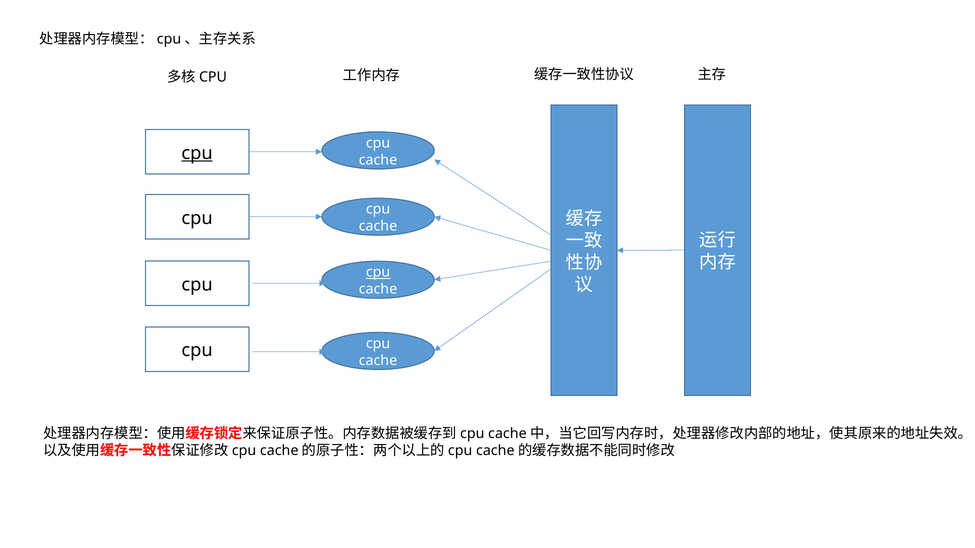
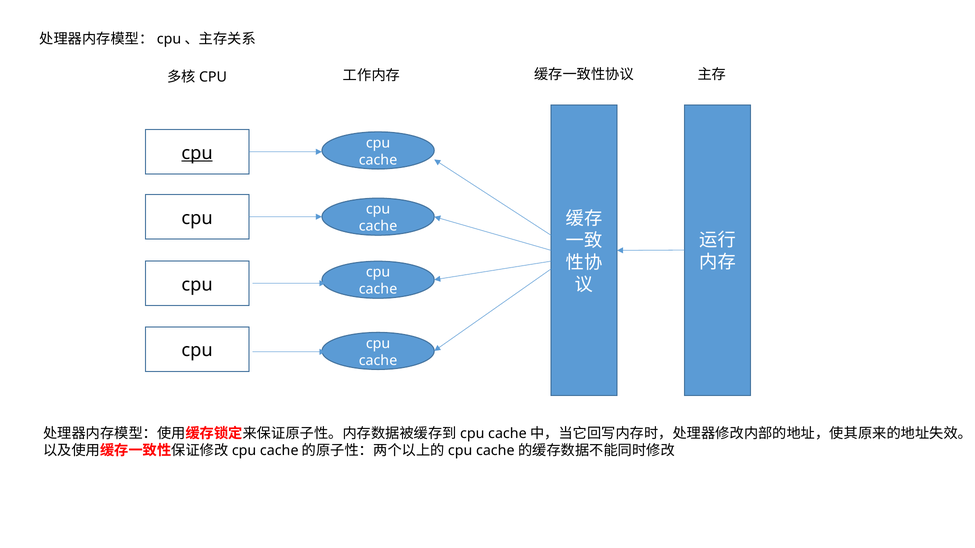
cpu underline: present -> none (378, 272)
